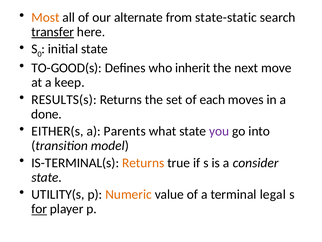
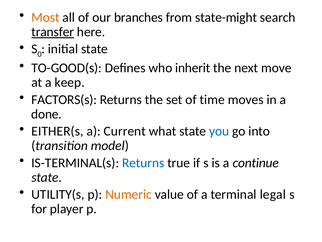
alternate: alternate -> branches (138, 17)
state-static: state-static -> state-might (226, 17)
RESULTS(s: RESULTS(s -> FACTORS(s (64, 99)
each: each -> time (212, 99)
Parents: Parents -> Current (125, 131)
you colour: purple -> blue (219, 131)
Returns colour: orange -> blue (143, 163)
consider: consider -> continue (256, 163)
for underline: present -> none (39, 209)
